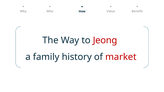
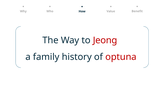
market: market -> optuna (121, 57)
